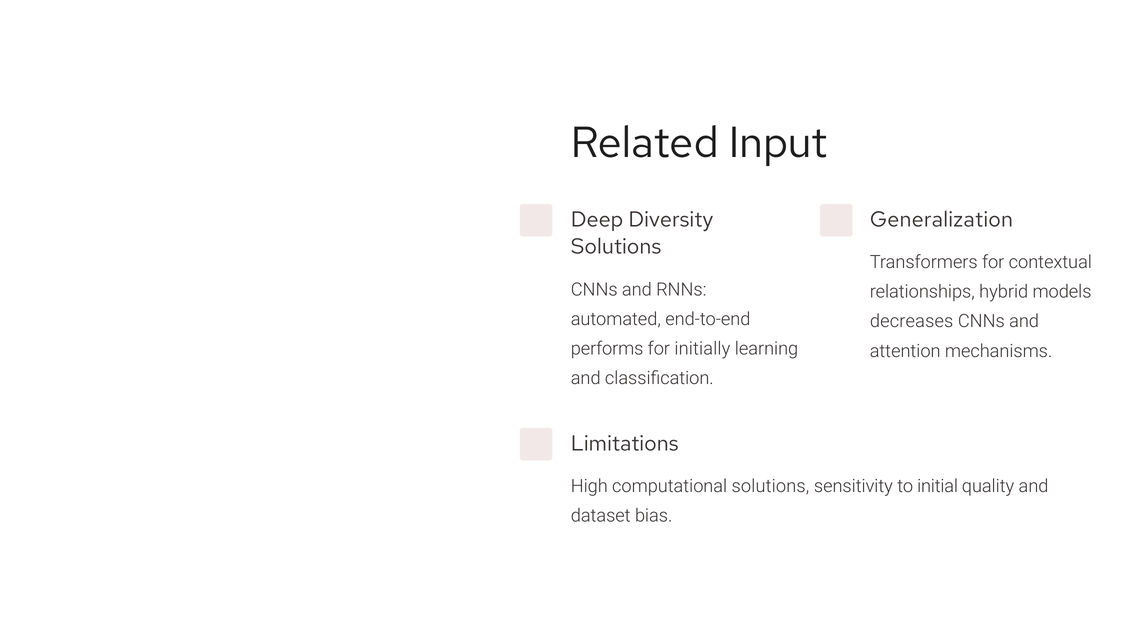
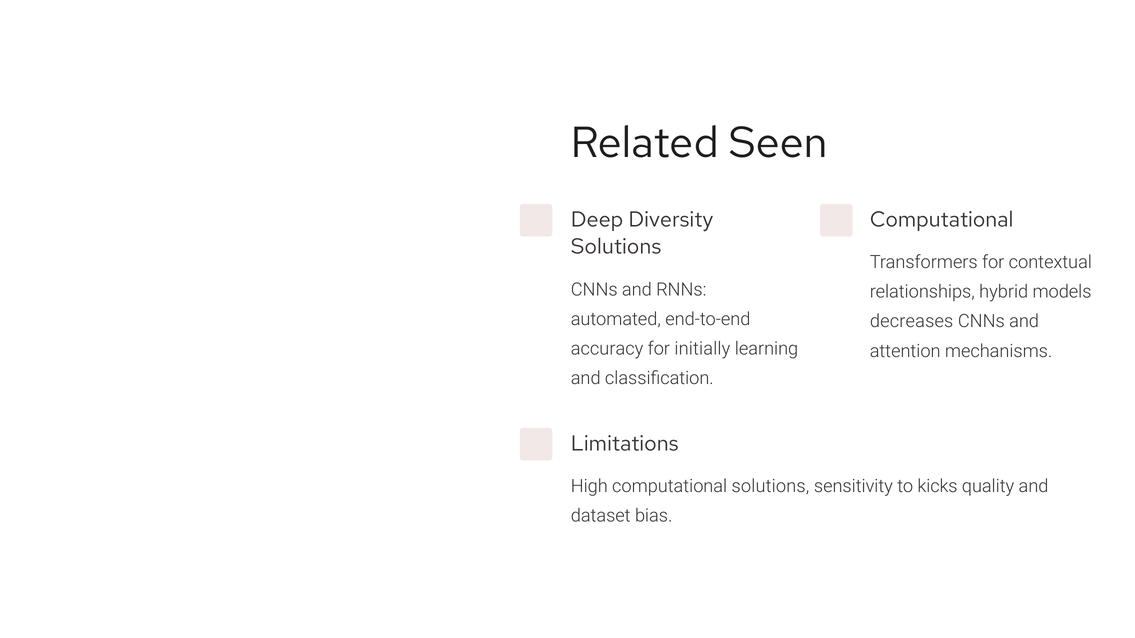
Input: Input -> Seen (778, 143)
Generalization: Generalization -> Computational (942, 220)
performs: performs -> accuracy (607, 349)
initial: initial -> kicks (938, 487)
